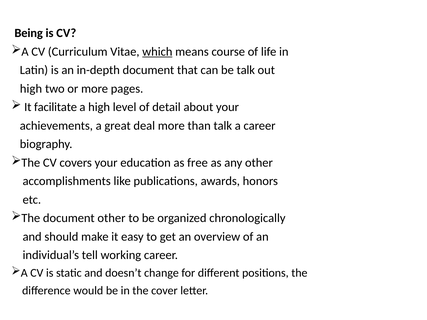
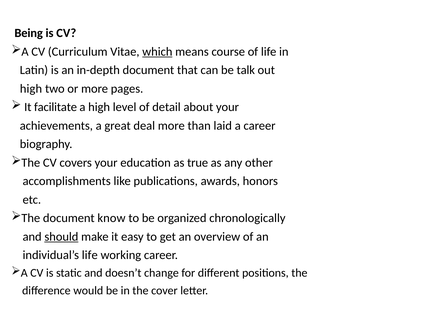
than talk: talk -> laid (223, 126)
free: free -> true (198, 163)
document other: other -> know (111, 218)
should underline: none -> present (61, 237)
individual’s tell: tell -> life (90, 255)
